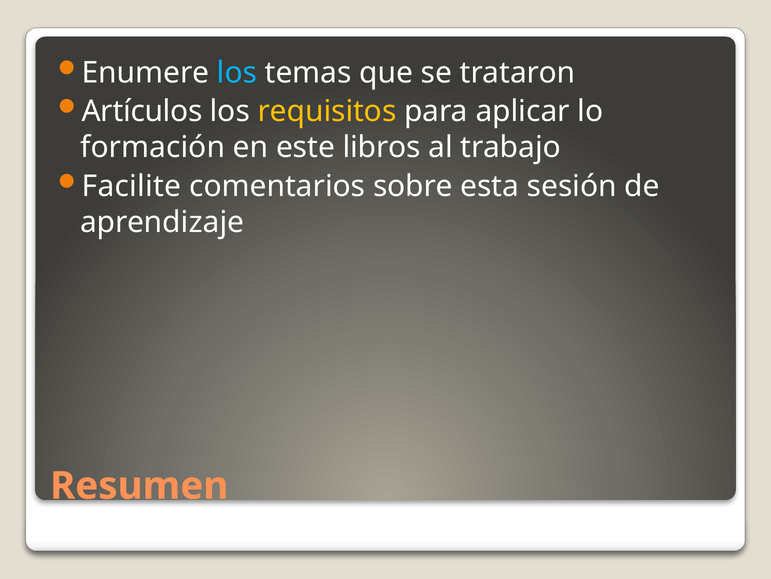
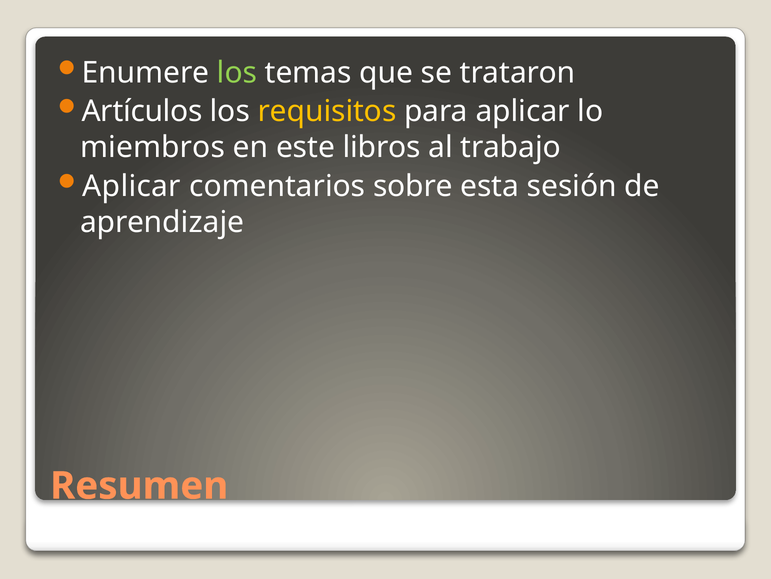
los colour: light blue -> light green (237, 73)
formación: formación -> miembros (153, 147)
Facilite: Facilite -> Aplicar (132, 186)
